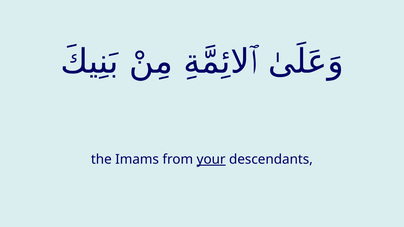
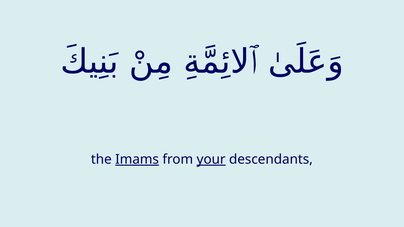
Imams underline: none -> present (137, 160)
